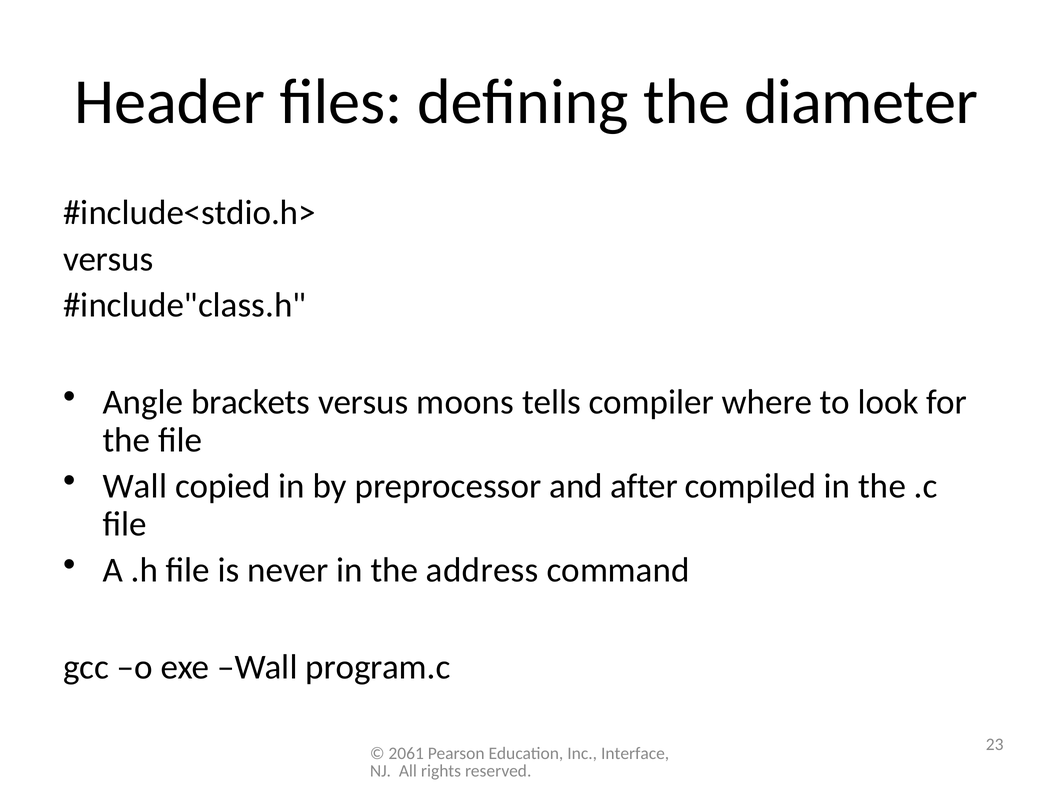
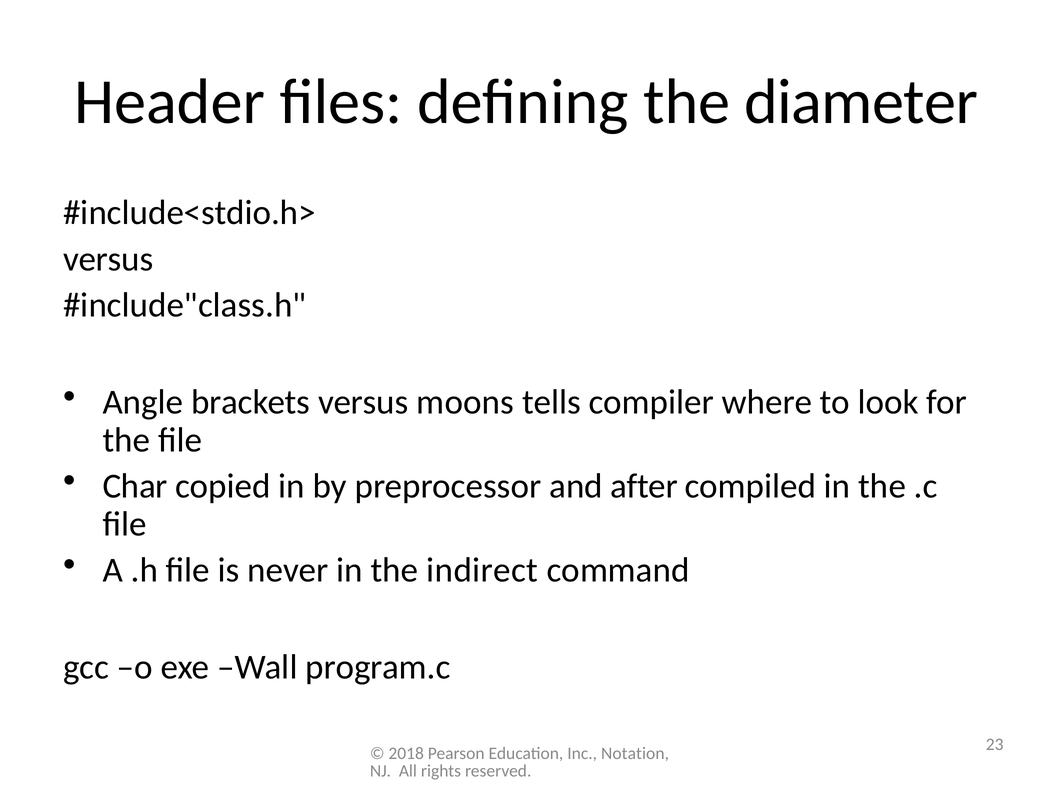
Wall: Wall -> Char (135, 486)
address: address -> indirect (482, 570)
2061: 2061 -> 2018 (406, 753)
Interface: Interface -> Notation (635, 753)
